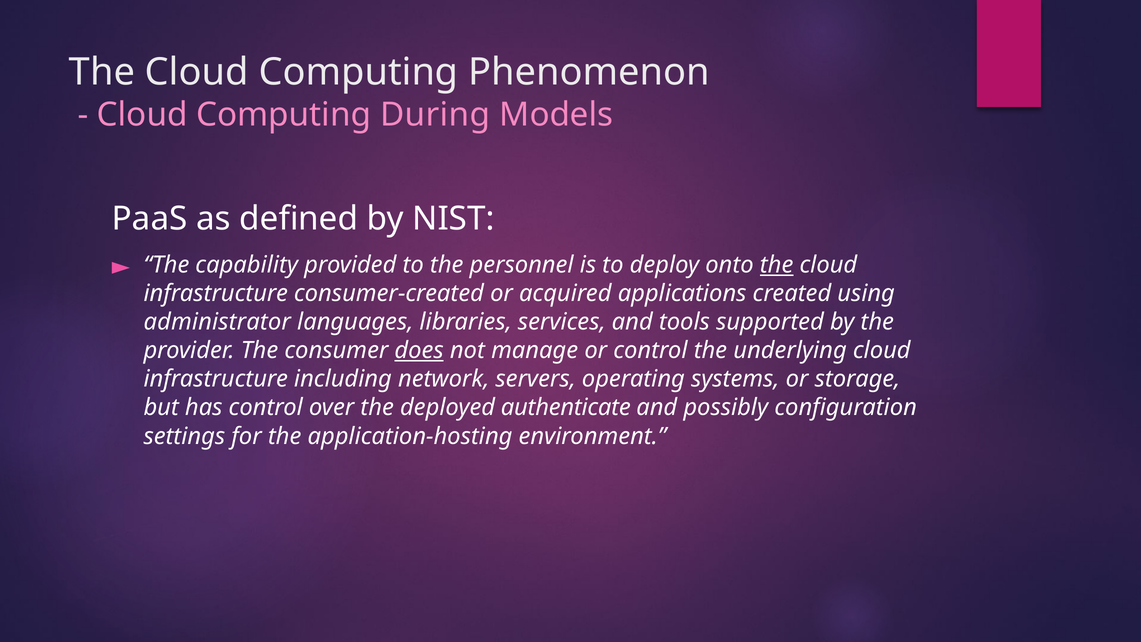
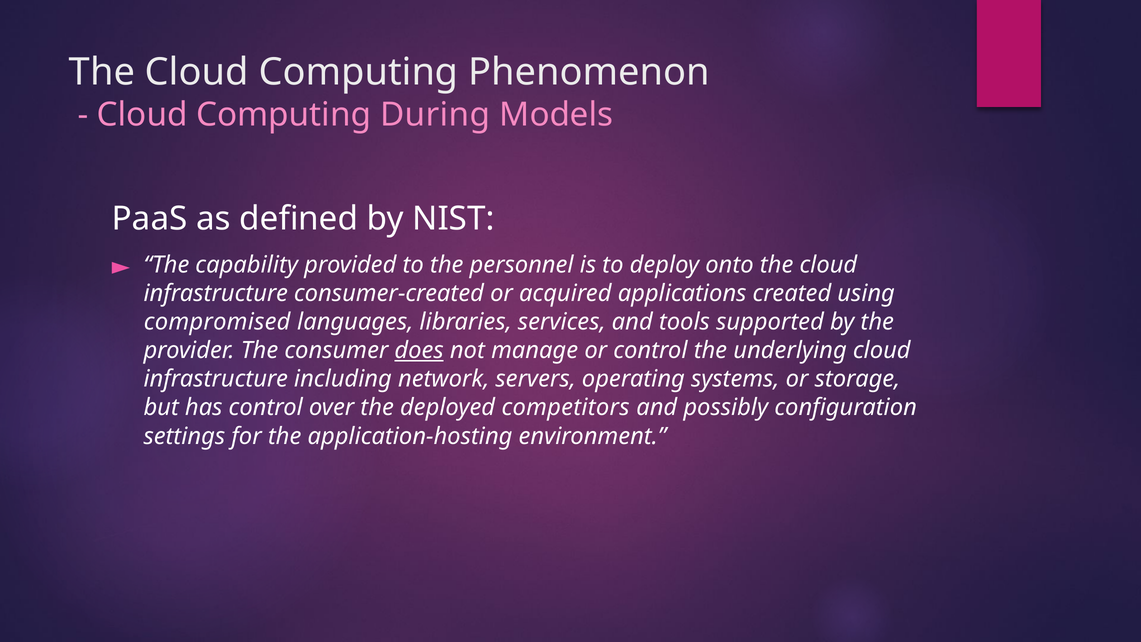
the underline: present -> none (777, 265)
administrator: administrator -> compromised (217, 322)
authenticate: authenticate -> competitors (566, 408)
